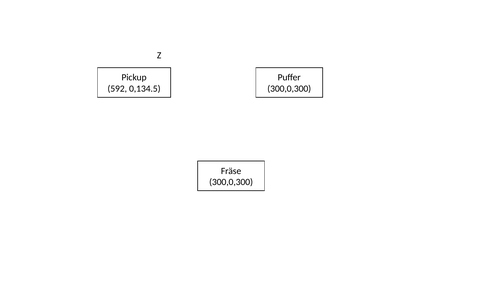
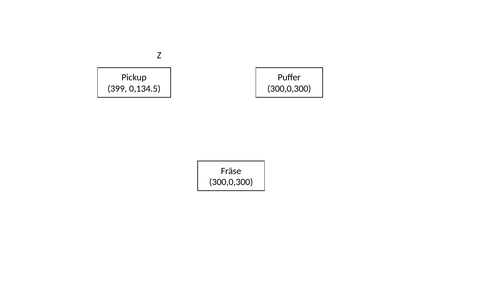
592: 592 -> 399 (117, 89)
